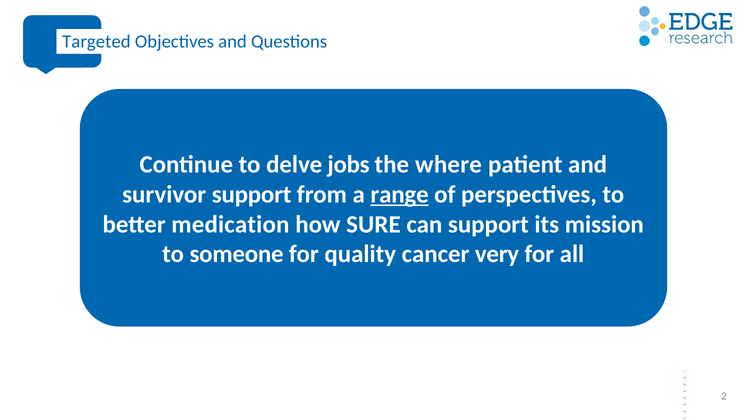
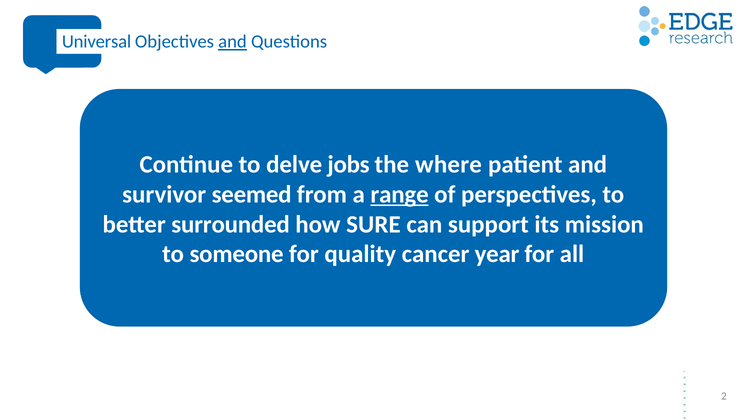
Targeted: Targeted -> Universal (97, 42)
and underline: none -> present (232, 42)
survivor support: support -> seemed (252, 195)
medication: medication -> surrounded (231, 225)
very: very -> year (497, 254)
